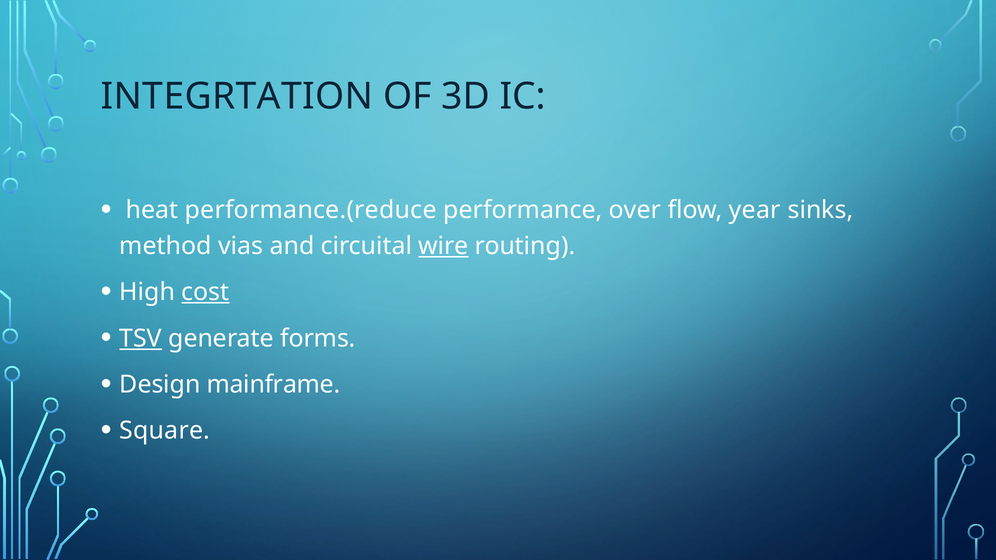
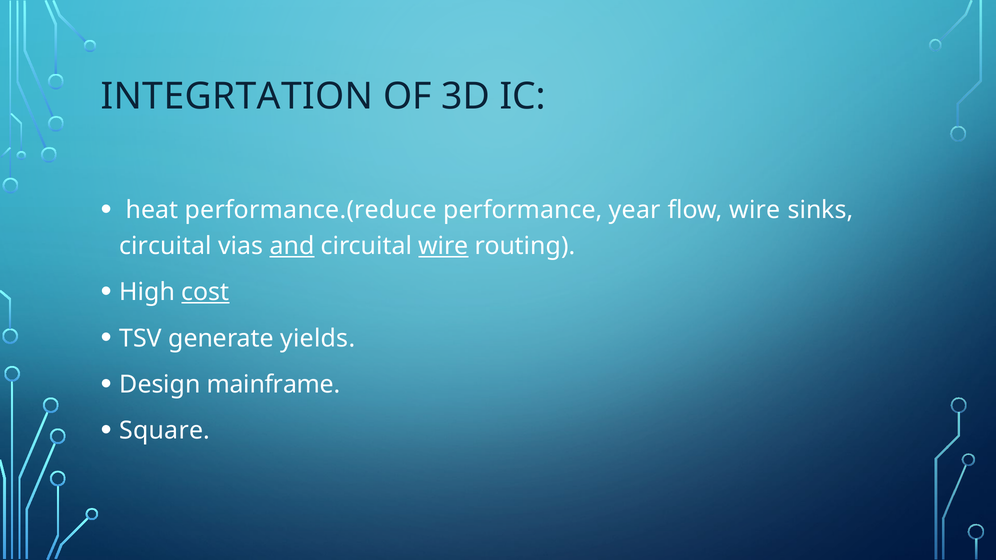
over: over -> year (635, 210)
flow year: year -> wire (755, 210)
method: method -> circuital (166, 246)
and underline: none -> present (292, 246)
TSV underline: present -> none (141, 338)
forms: forms -> yields (318, 338)
